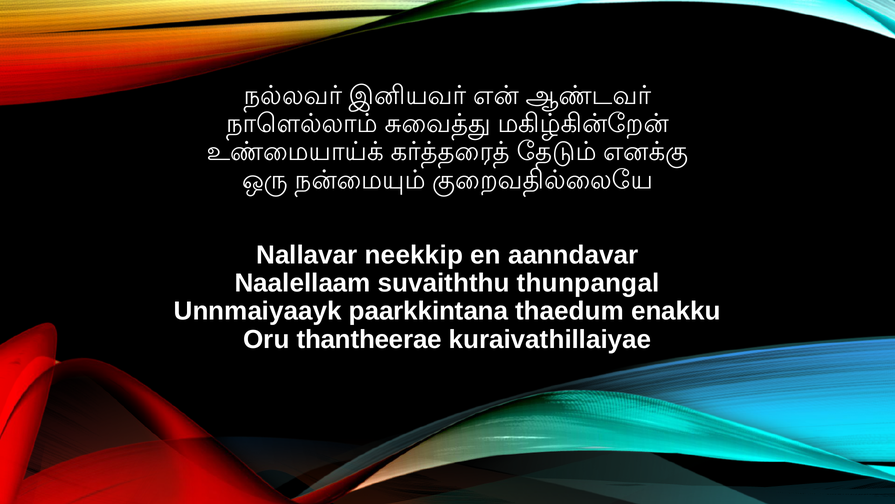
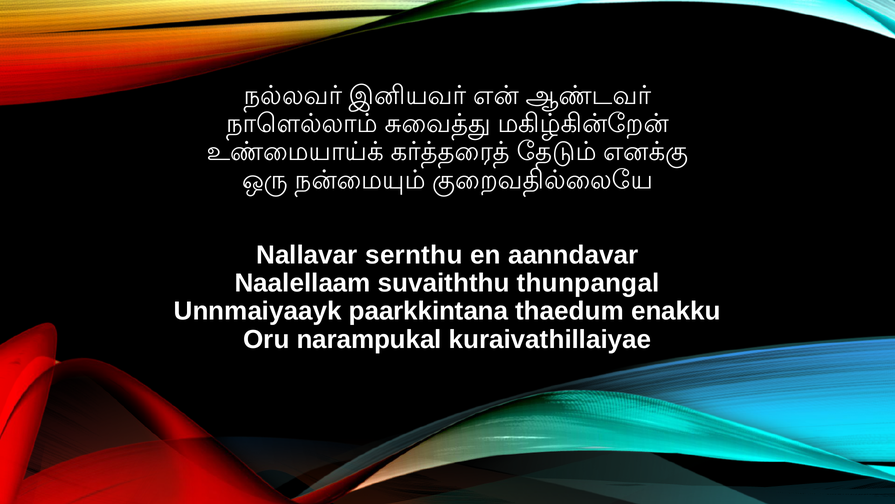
neekkip: neekkip -> sernthu (414, 255)
thantheerae: thantheerae -> narampukal (369, 339)
